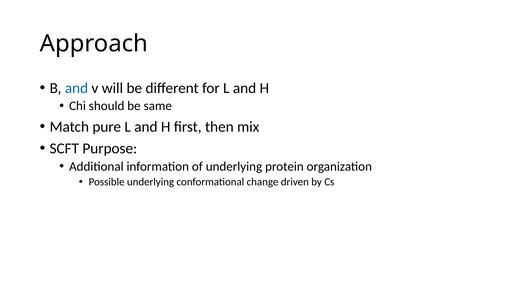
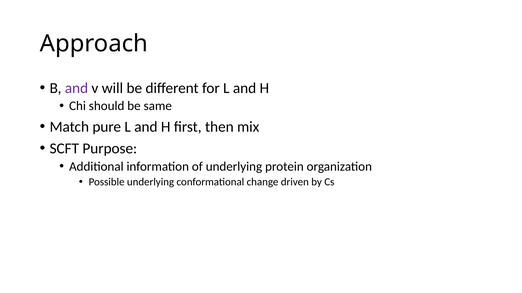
and colour: blue -> purple (76, 88)
